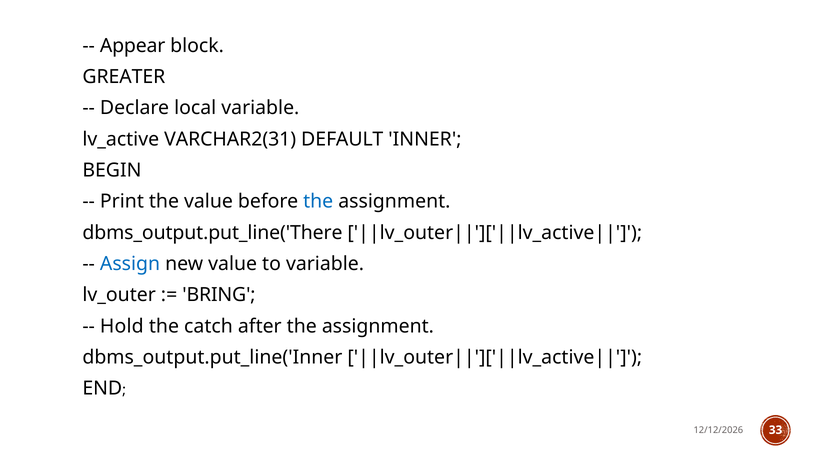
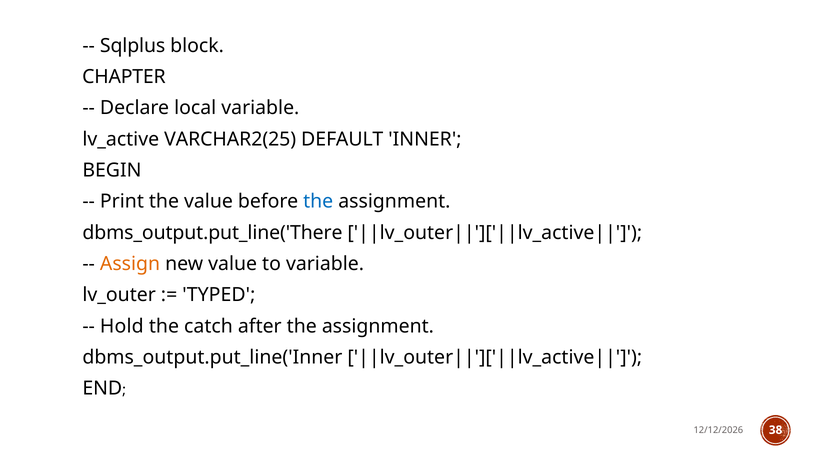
Appear: Appear -> Sqlplus (133, 46)
GREATER: GREATER -> CHAPTER (124, 77)
VARCHAR2(31: VARCHAR2(31 -> VARCHAR2(25 (230, 139)
Assign colour: blue -> orange (130, 264)
BRING: BRING -> TYPED (219, 295)
33: 33 -> 38 (776, 430)
